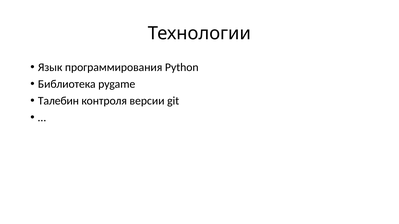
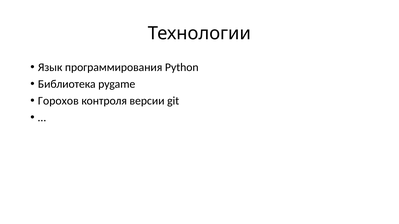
Талебин: Талебин -> Горохов (58, 101)
